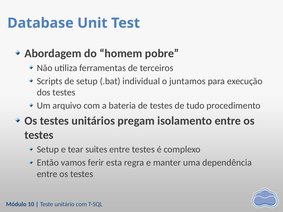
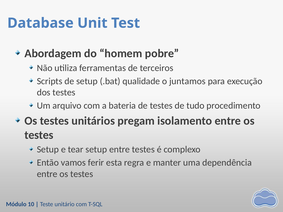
individual: individual -> qualidade (141, 81)
tear suites: suites -> setup (96, 150)
